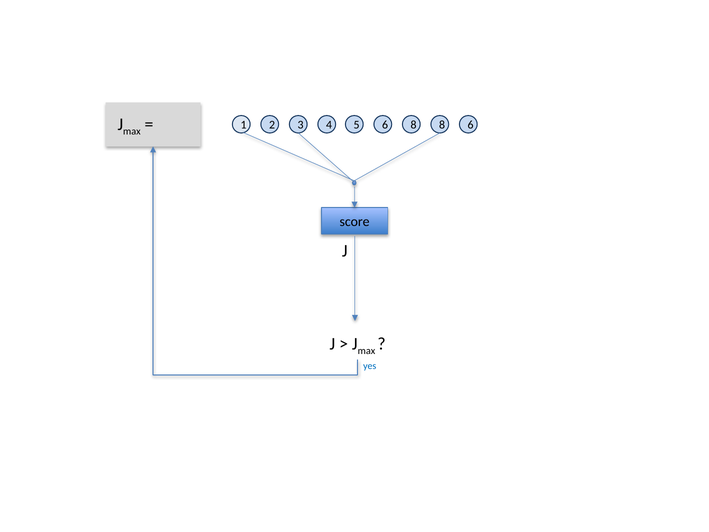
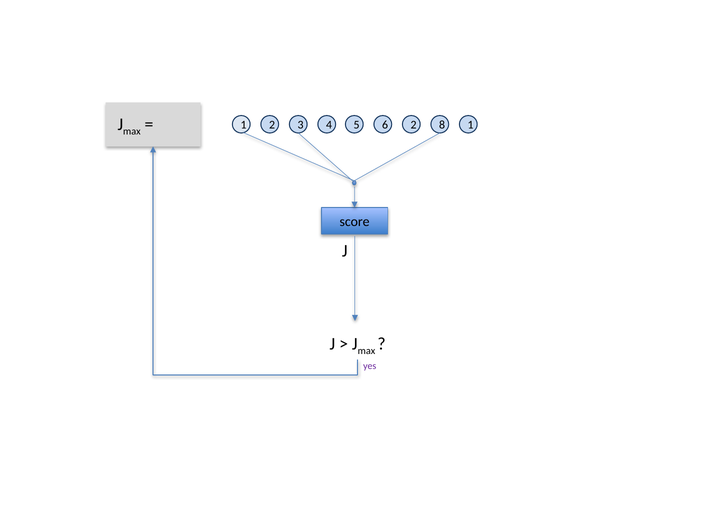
6 8: 8 -> 2 (414, 125)
8 6: 6 -> 1 (471, 125)
yes colour: blue -> purple (370, 366)
